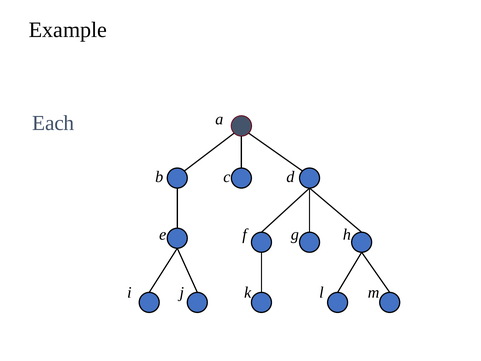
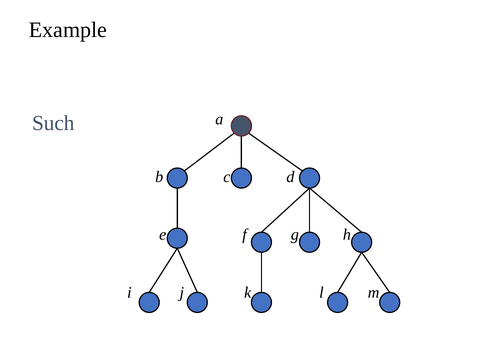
Each: Each -> Such (53, 123)
